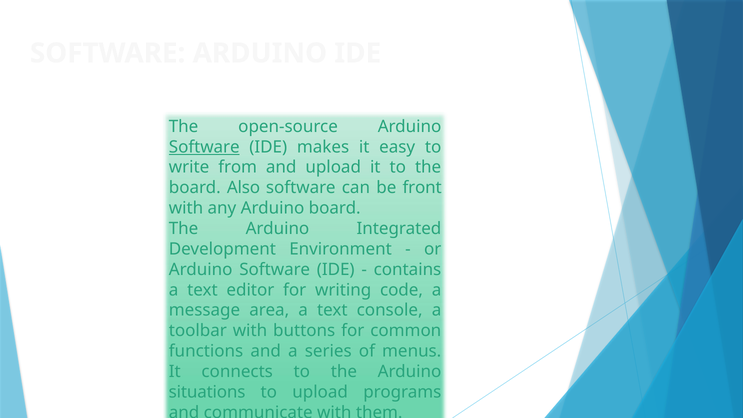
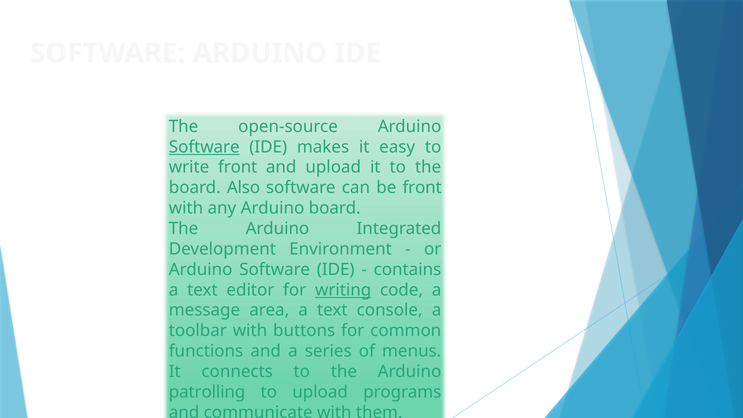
write from: from -> front (238, 167)
writing underline: none -> present (343, 290)
situations: situations -> patrolling (207, 392)
